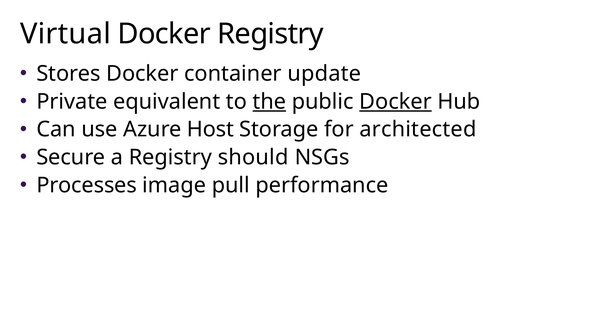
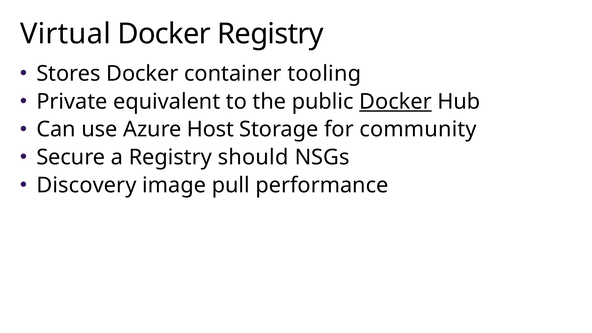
update: update -> tooling (324, 74)
the underline: present -> none (269, 102)
architected: architected -> community (418, 129)
Processes: Processes -> Discovery (86, 185)
